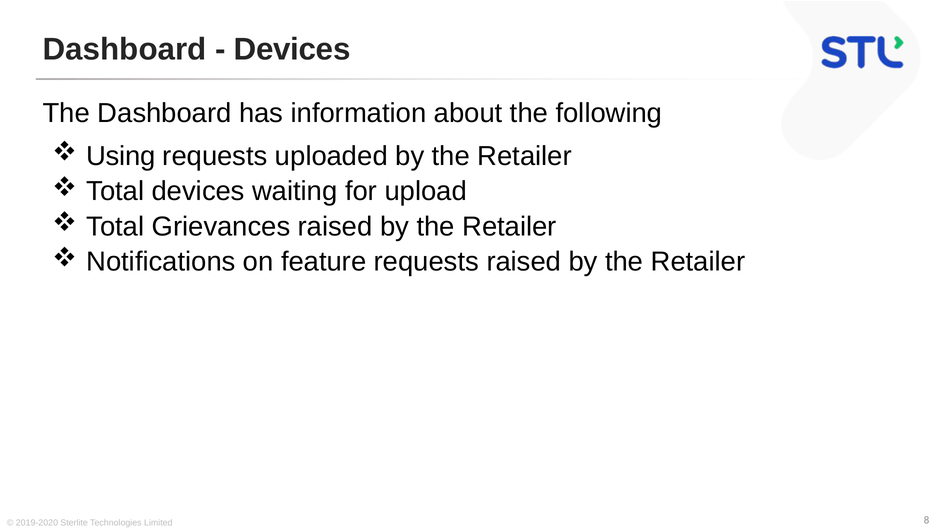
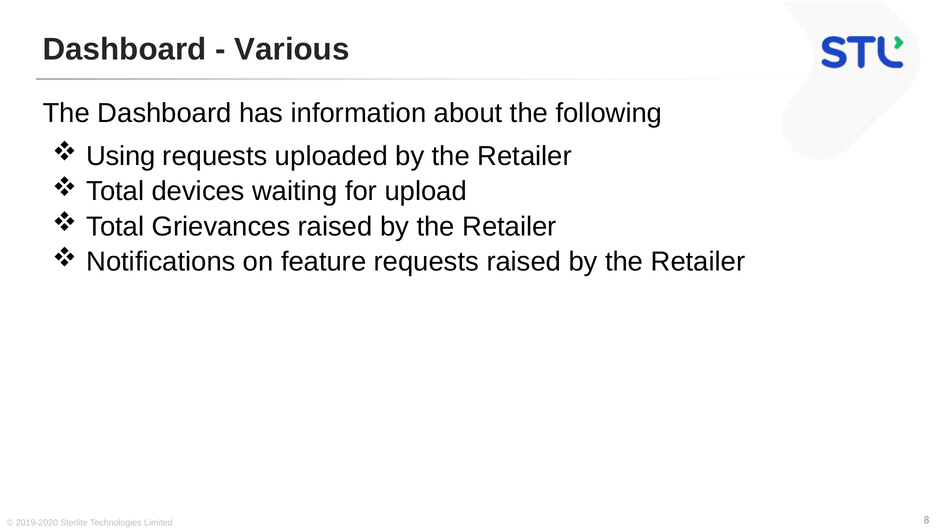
Devices: Devices -> Various (292, 50)
